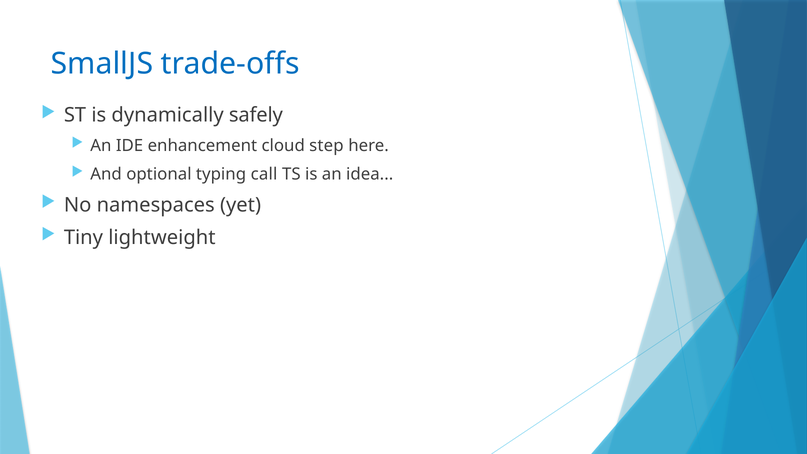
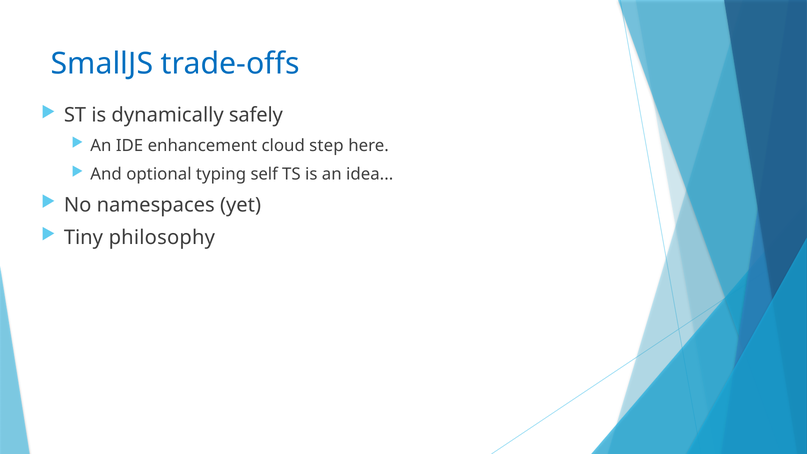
call: call -> self (264, 174)
lightweight: lightweight -> philosophy (162, 238)
